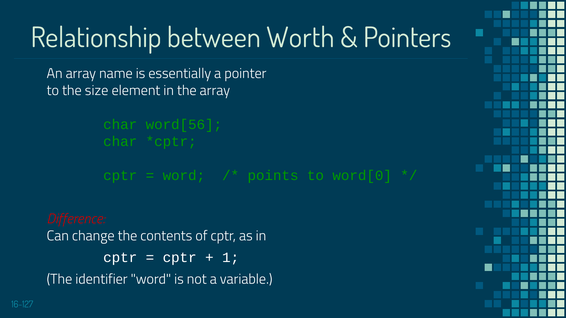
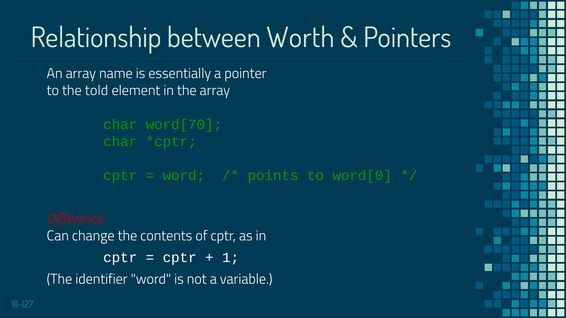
size: size -> told (97, 91)
word[56: word[56 -> word[70 (184, 125)
